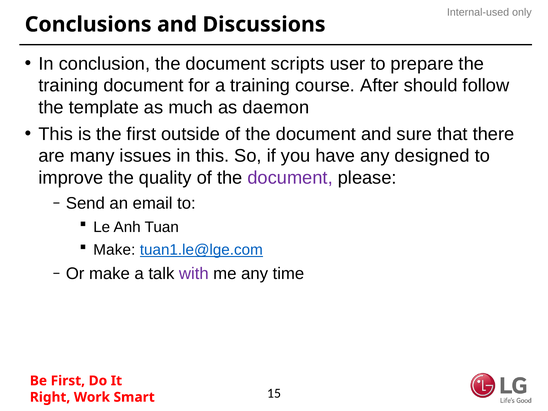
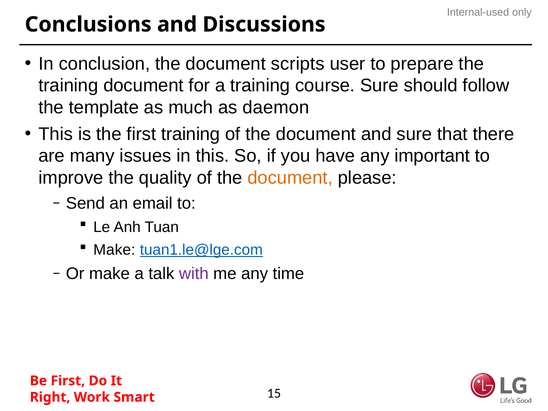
course After: After -> Sure (379, 86)
first outside: outside -> training (191, 134)
designed: designed -> important (432, 156)
document colour: purple -> orange (290, 178)
